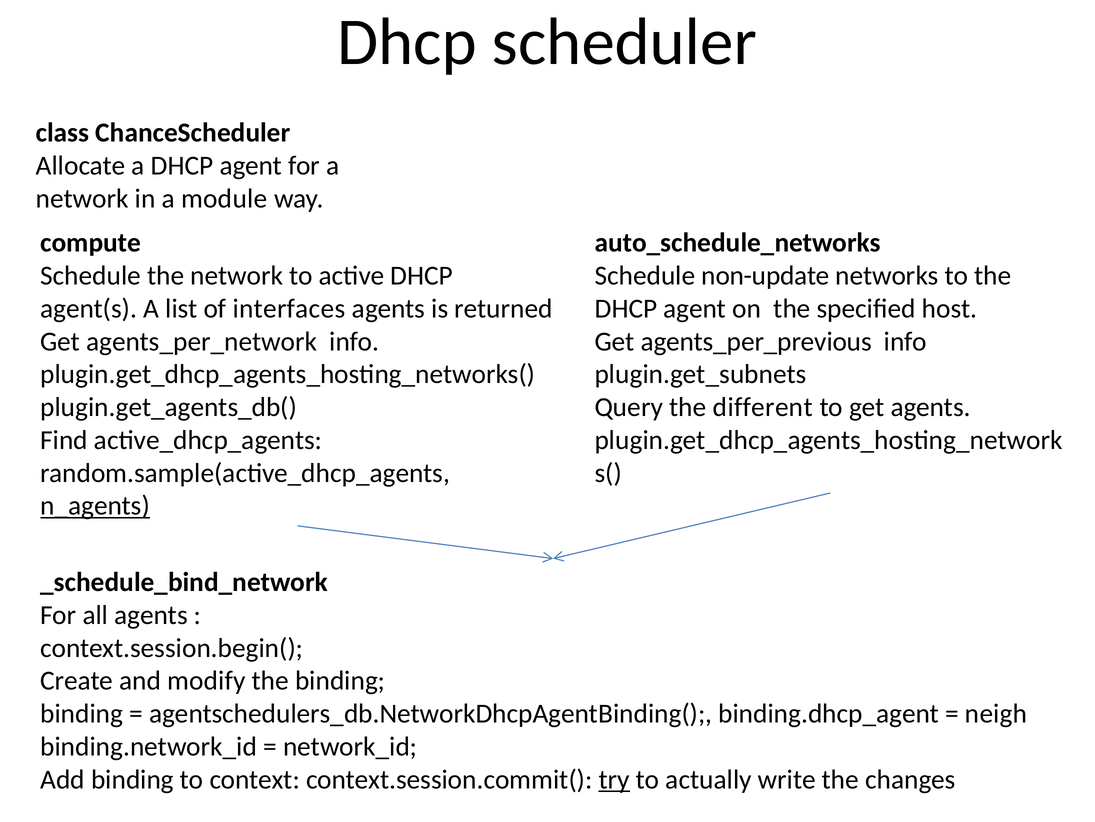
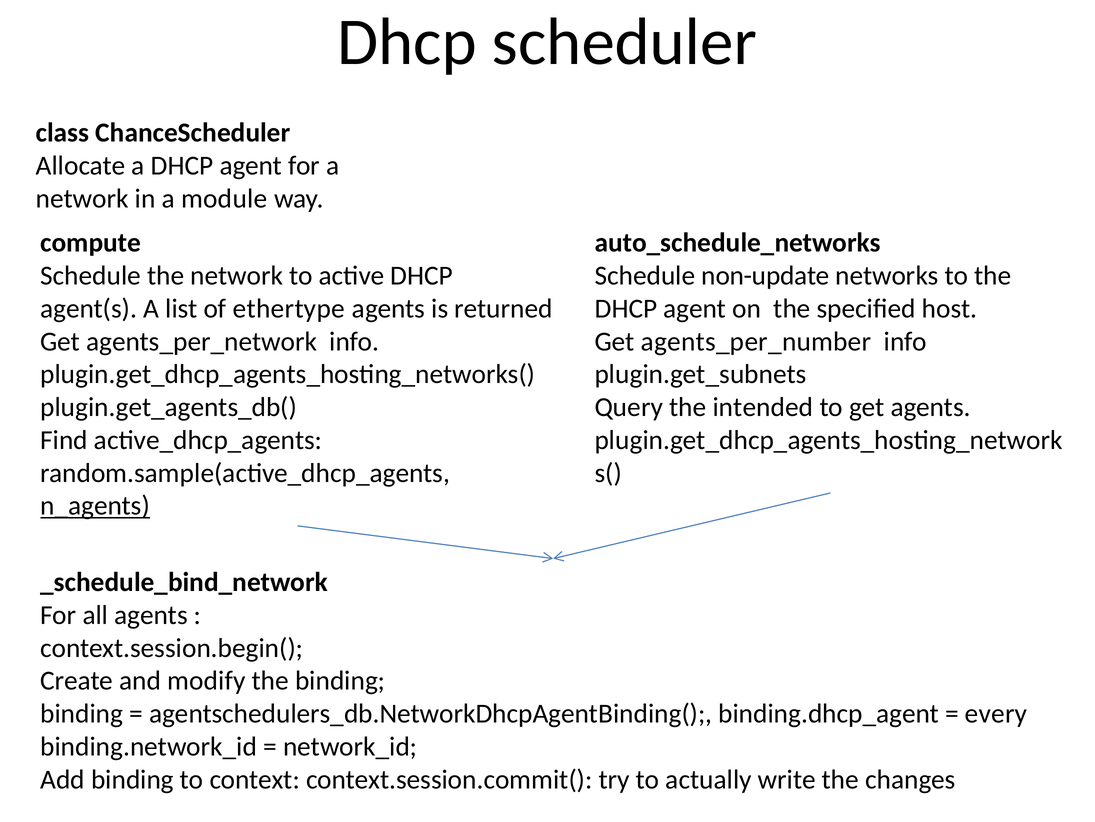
interfaces: interfaces -> ethertype (289, 308)
agents_per_previous: agents_per_previous -> agents_per_number (756, 341)
different: different -> intended (763, 407)
neigh: neigh -> every (996, 713)
try underline: present -> none (614, 779)
